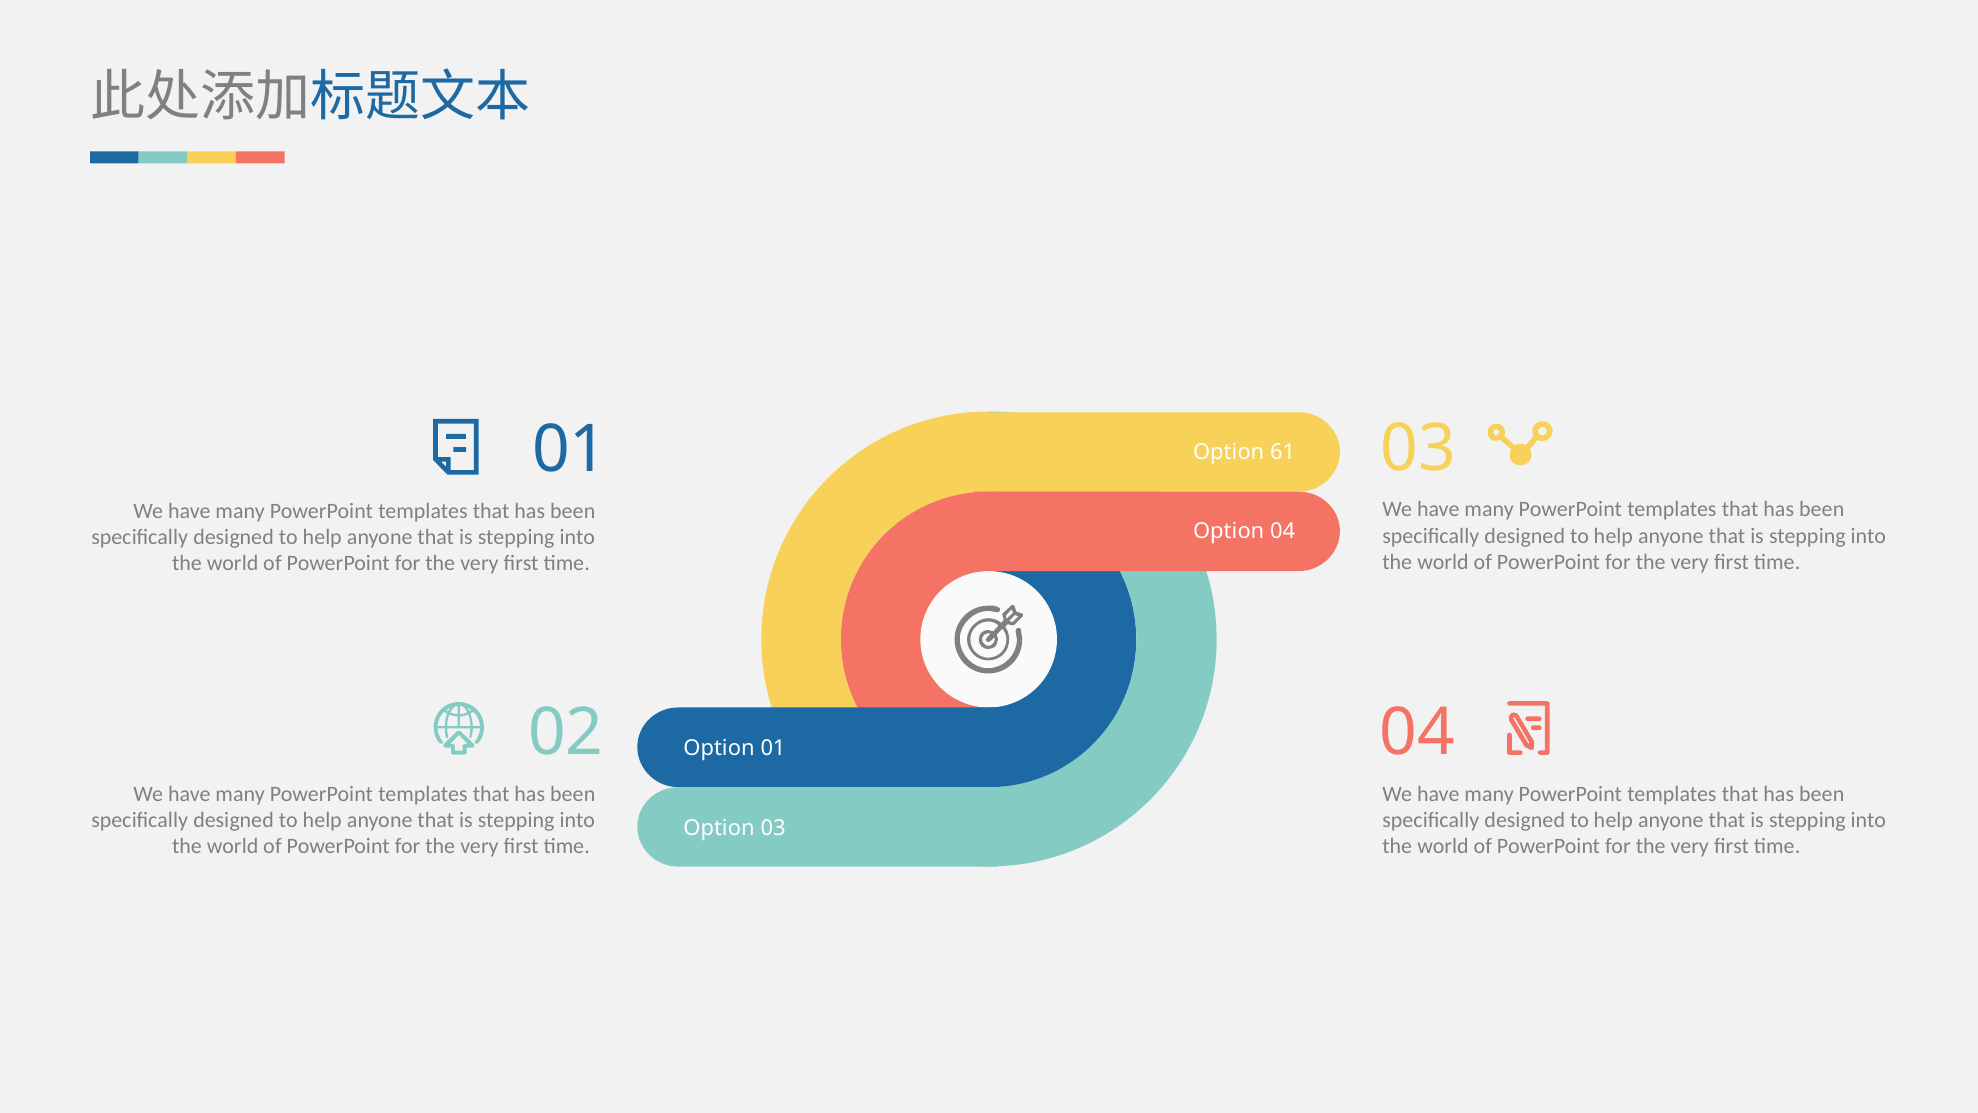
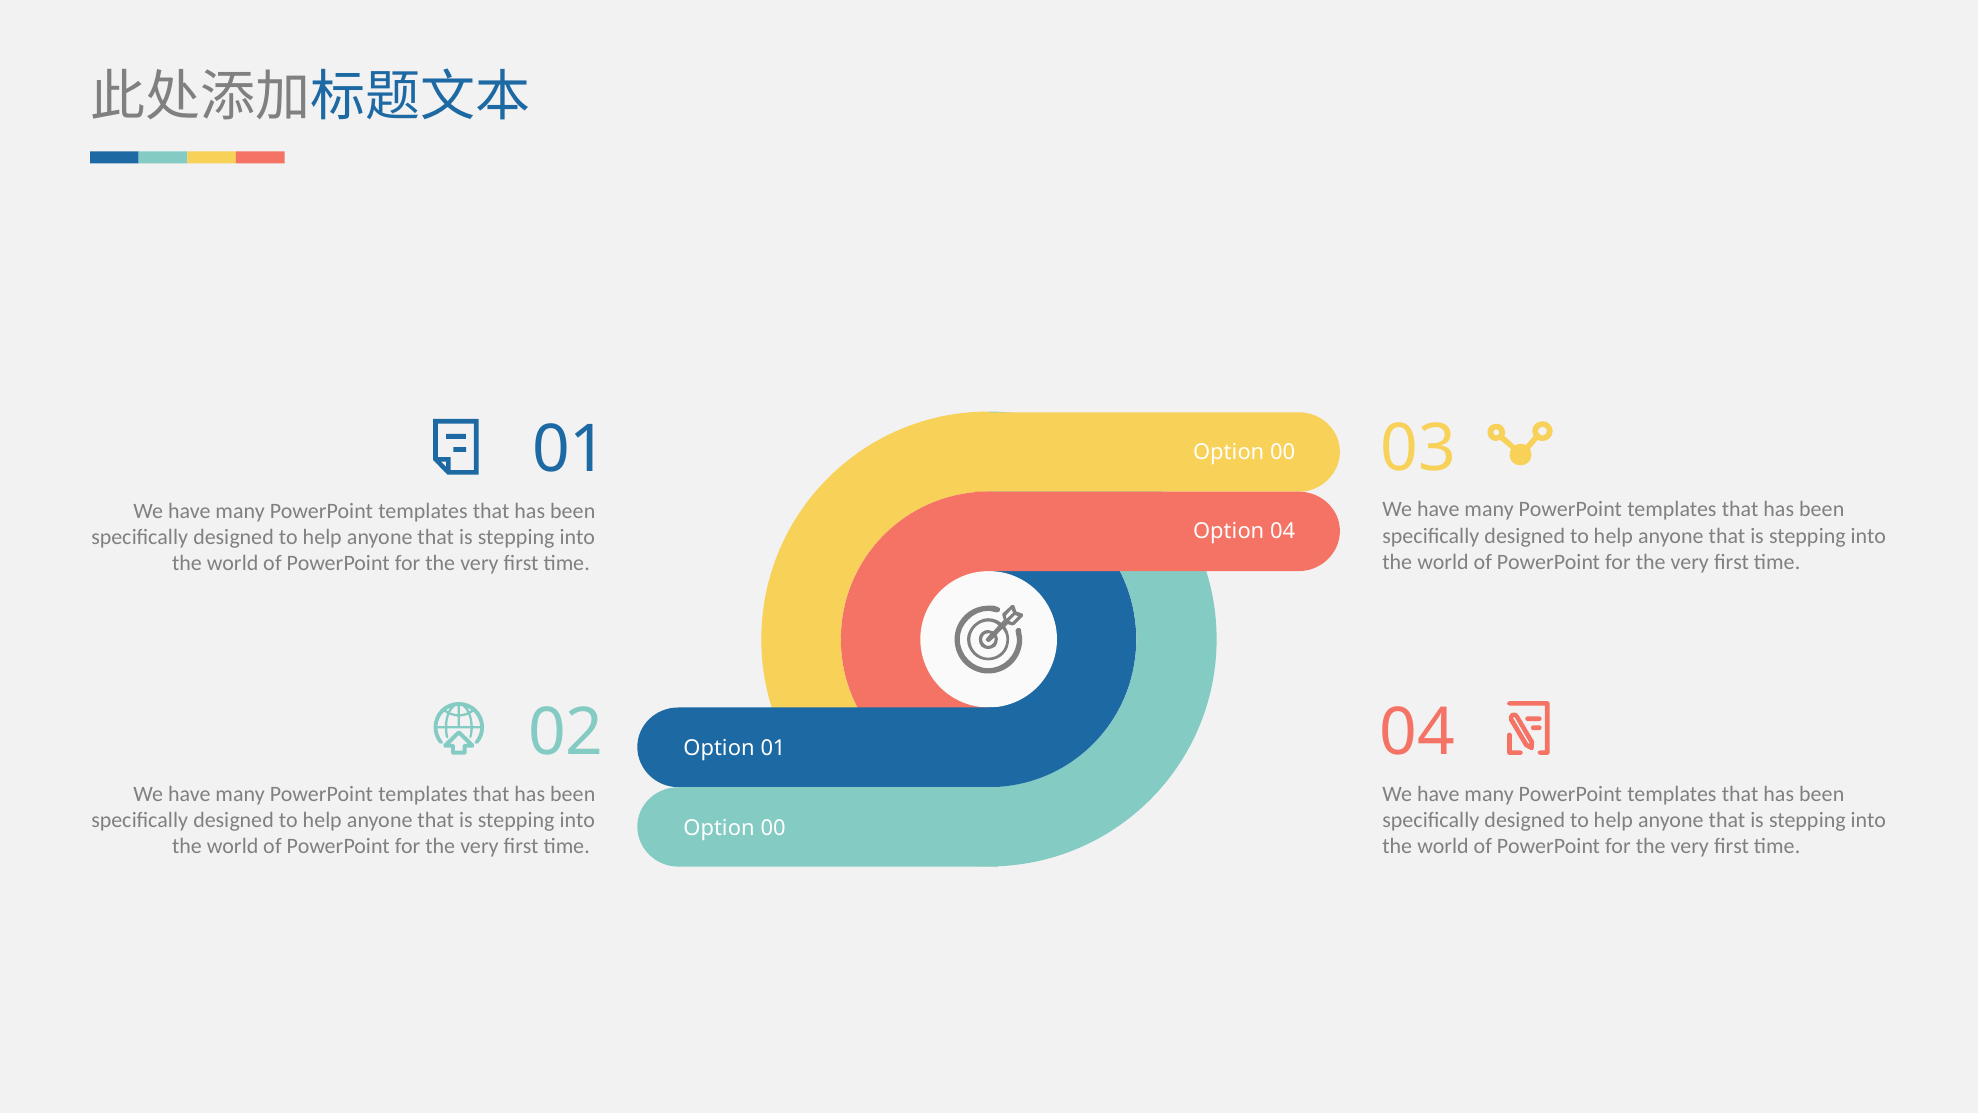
61: 61 -> 00 (1283, 452)
03: 03 -> 00 (773, 828)
